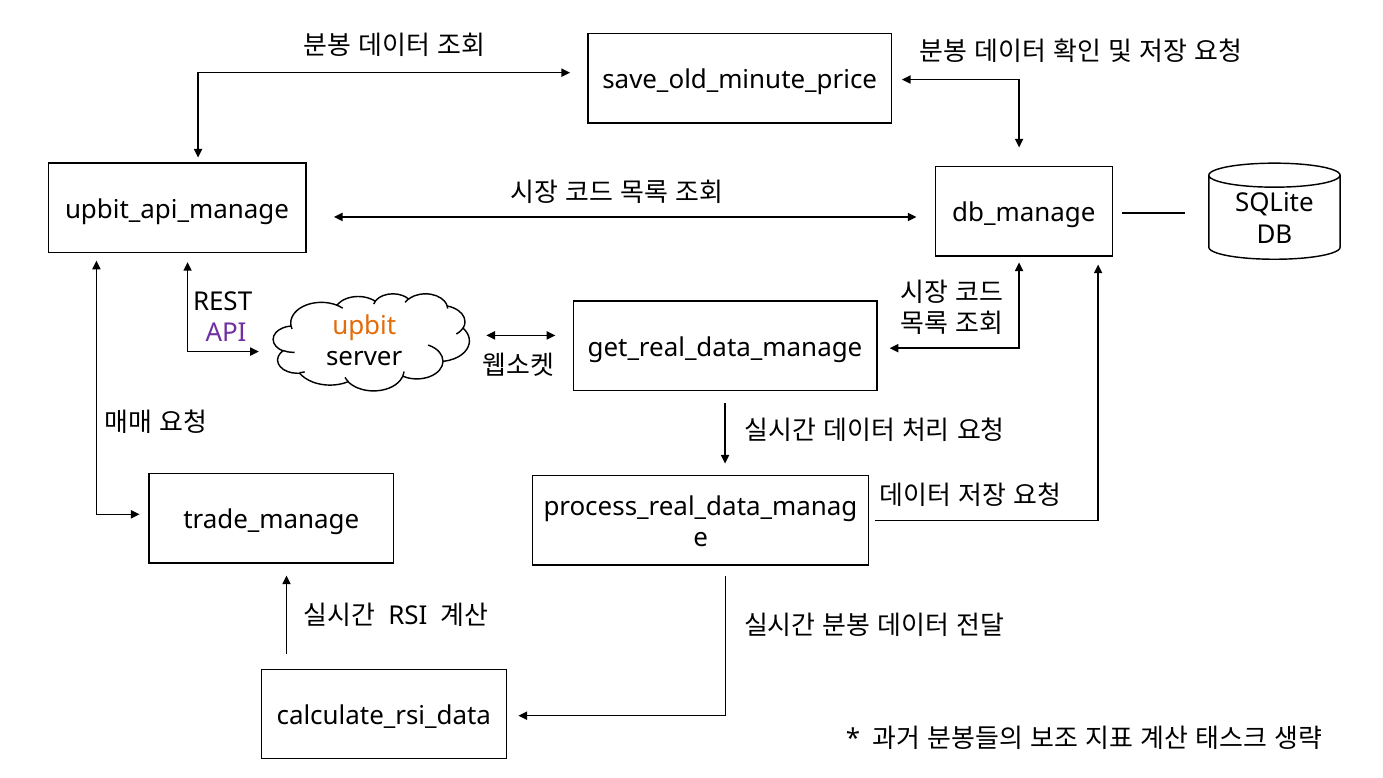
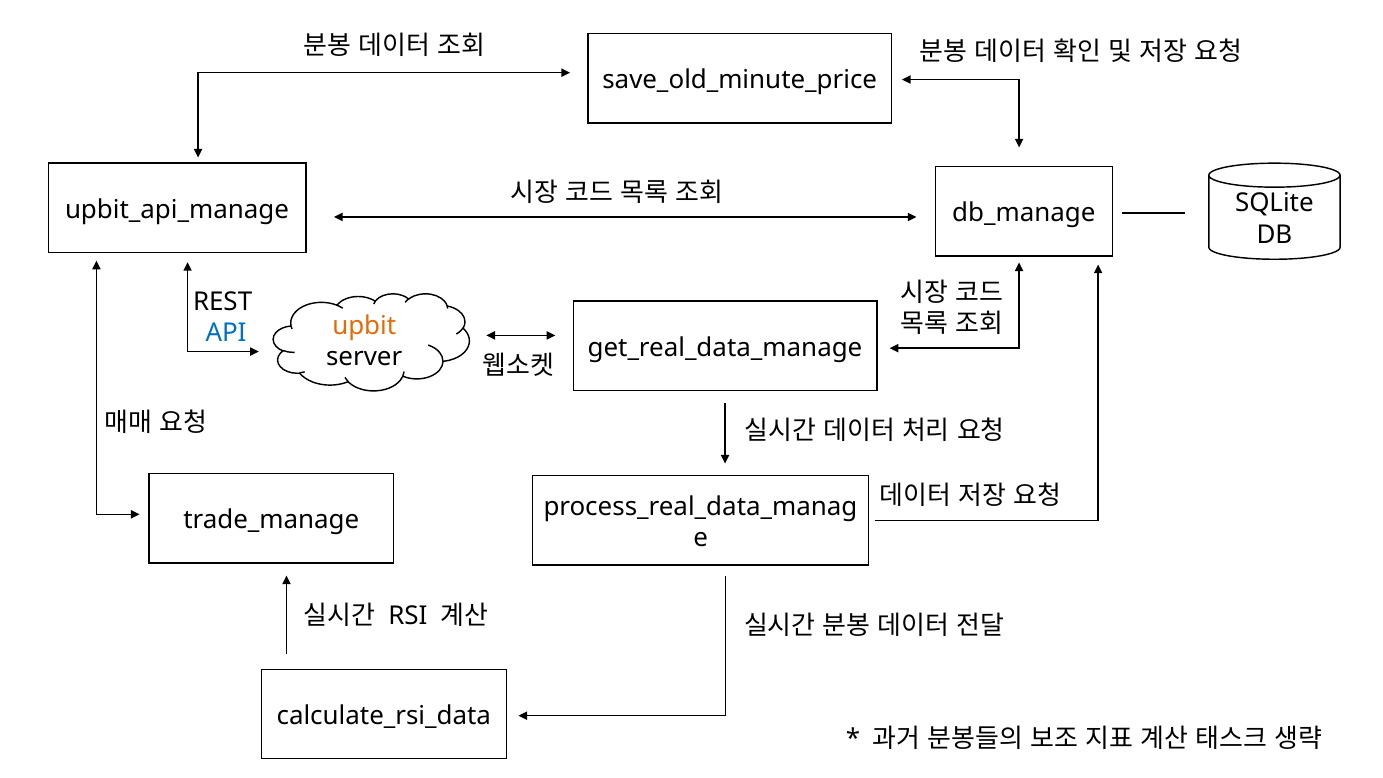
API colour: purple -> blue (226, 333)
